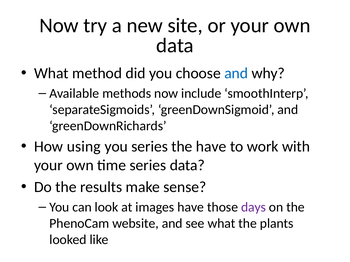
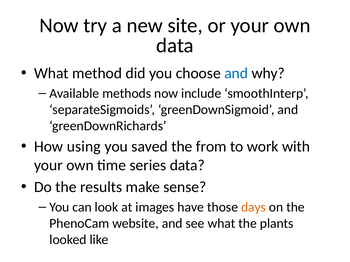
you series: series -> saved (150, 147)
the have: have -> from (211, 147)
days colour: purple -> orange (254, 207)
